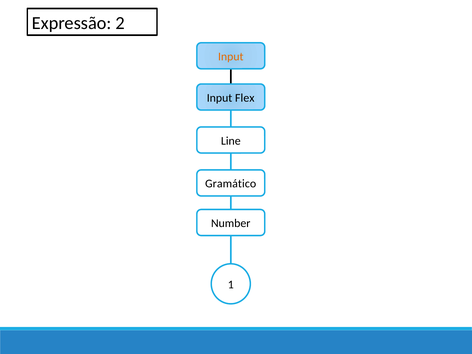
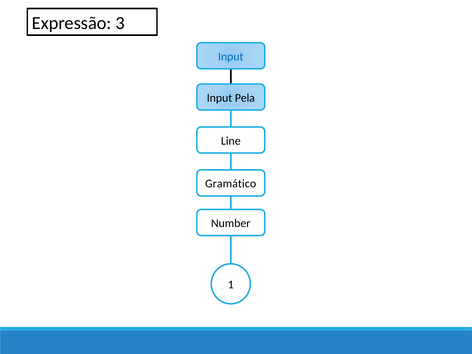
2: 2 -> 3 (120, 23)
Input colour: orange -> blue (231, 57)
Flex: Flex -> Pela (245, 98)
